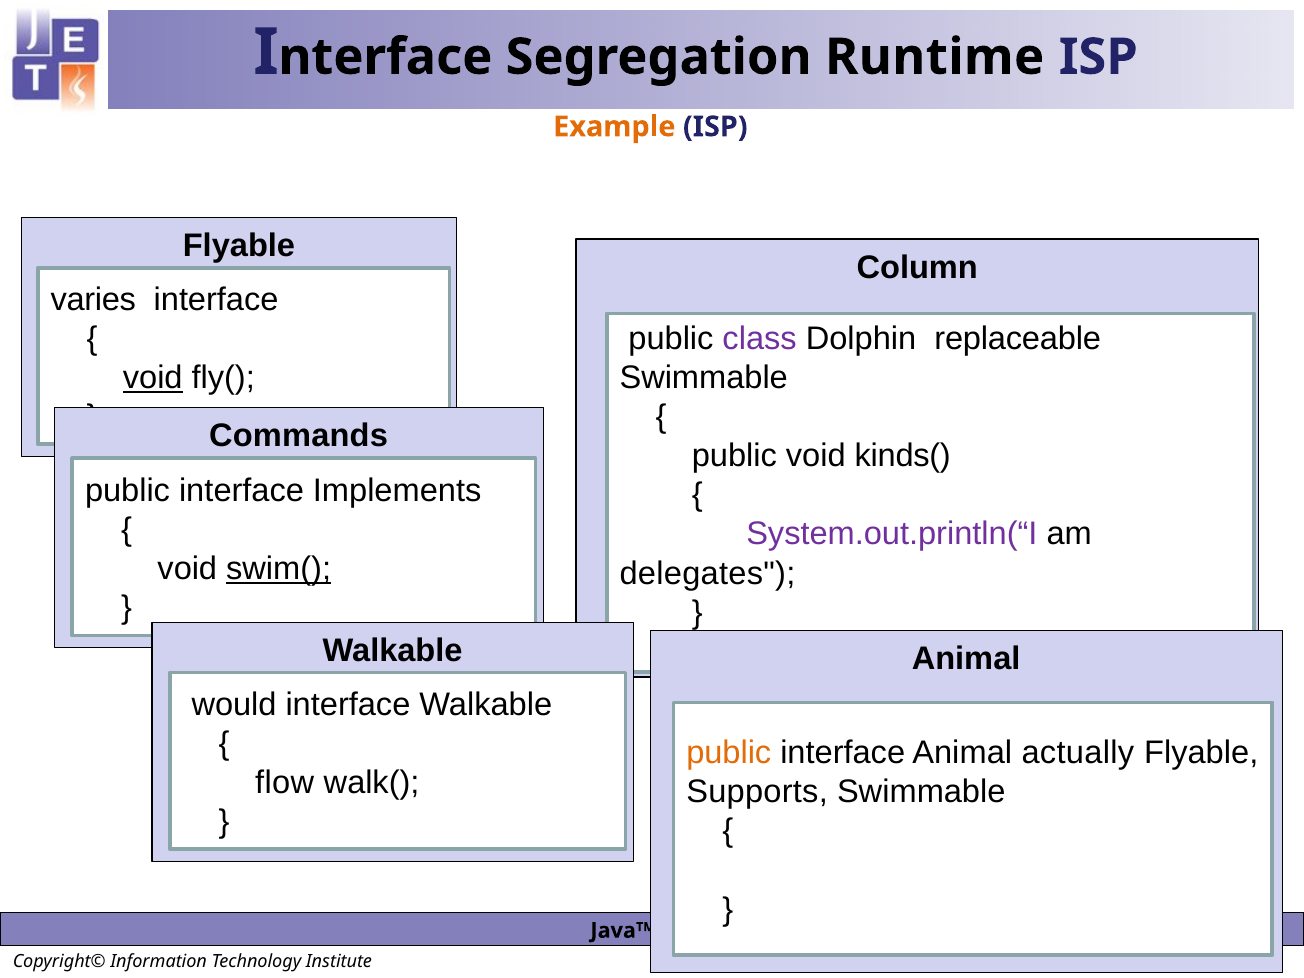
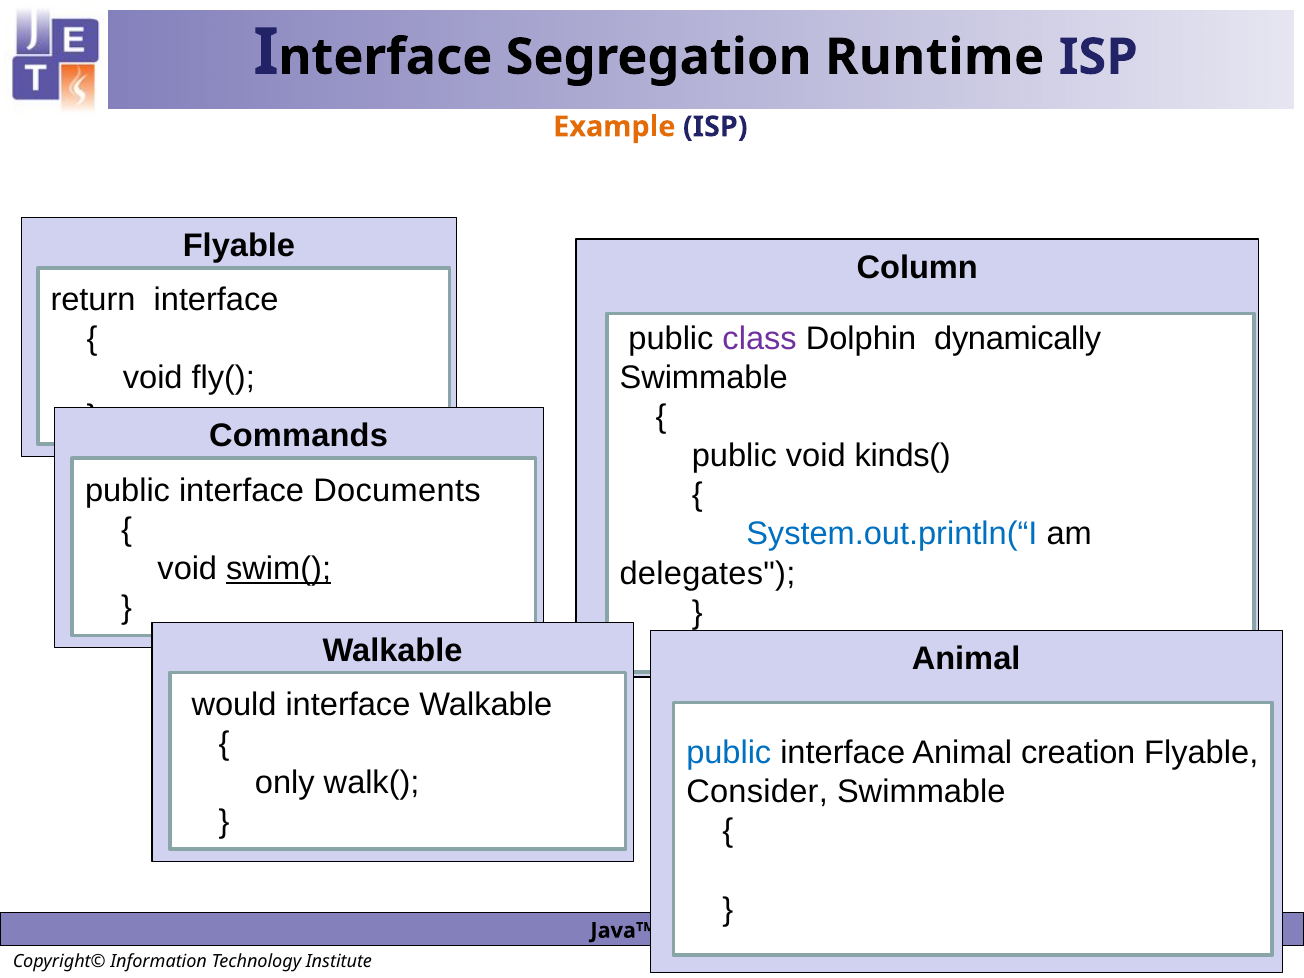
varies: varies -> return (93, 300)
replaceable: replaceable -> dynamically (1018, 339)
void underline: present -> none (153, 378)
Implements: Implements -> Documents (397, 491)
System.out.println(“I colour: purple -> blue (892, 534)
public colour: orange -> blue (729, 753)
actually: actually -> creation (1078, 753)
flow: flow -> only (285, 783)
Supports: Supports -> Consider (757, 792)
